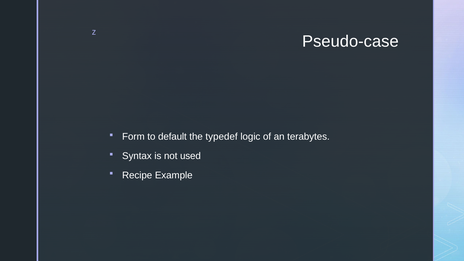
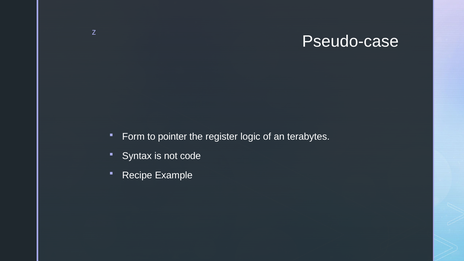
default: default -> pointer (172, 137)
typedef: typedef -> register (222, 137)
used: used -> code (190, 156)
